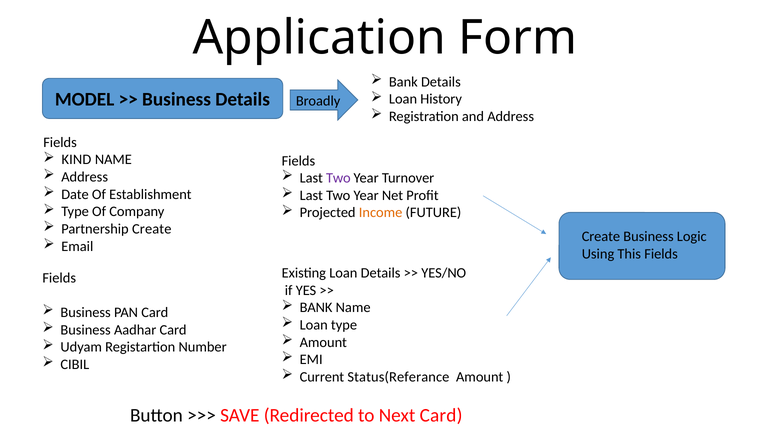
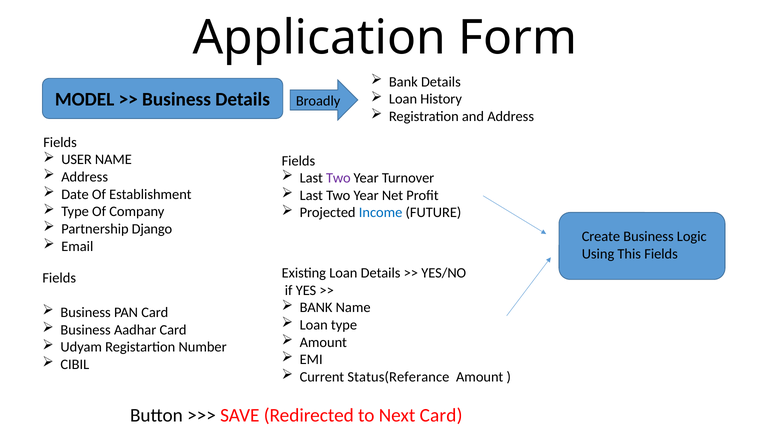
KIND: KIND -> USER (77, 160)
Income colour: orange -> blue (381, 213)
Partnership Create: Create -> Django (152, 229)
